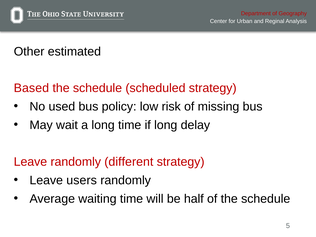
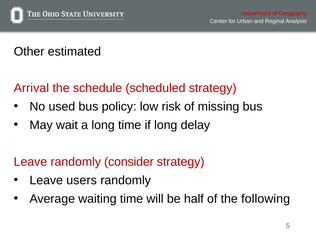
Based: Based -> Arrival (31, 88)
different: different -> consider (129, 162)
of the schedule: schedule -> following (266, 199)
